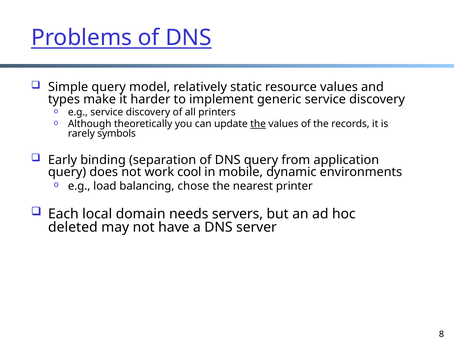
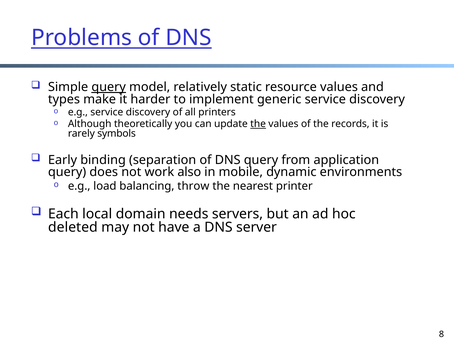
query underline: none -> present (109, 87)
cool: cool -> also (189, 172)
chose: chose -> throw (193, 186)
